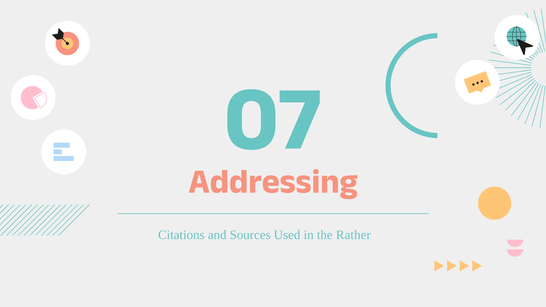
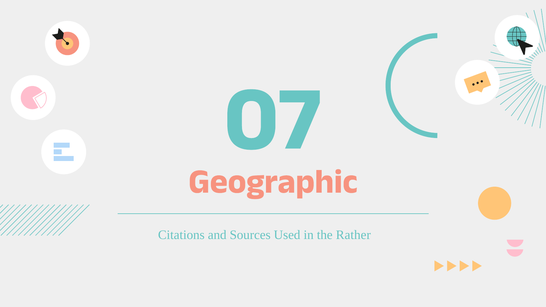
Addressing: Addressing -> Geographic (273, 181)
